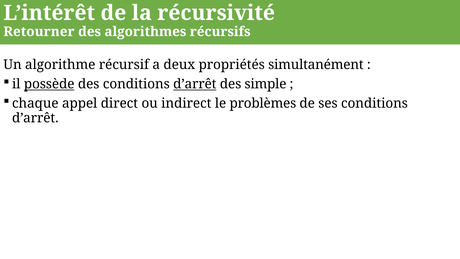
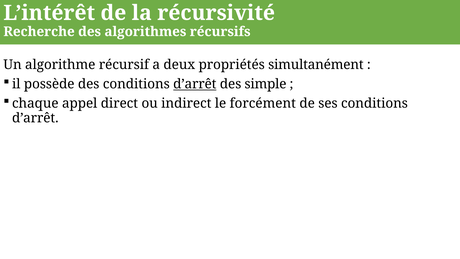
Retourner: Retourner -> Recherche (39, 32)
possède underline: present -> none (49, 84)
problèmes: problèmes -> forcément (263, 103)
